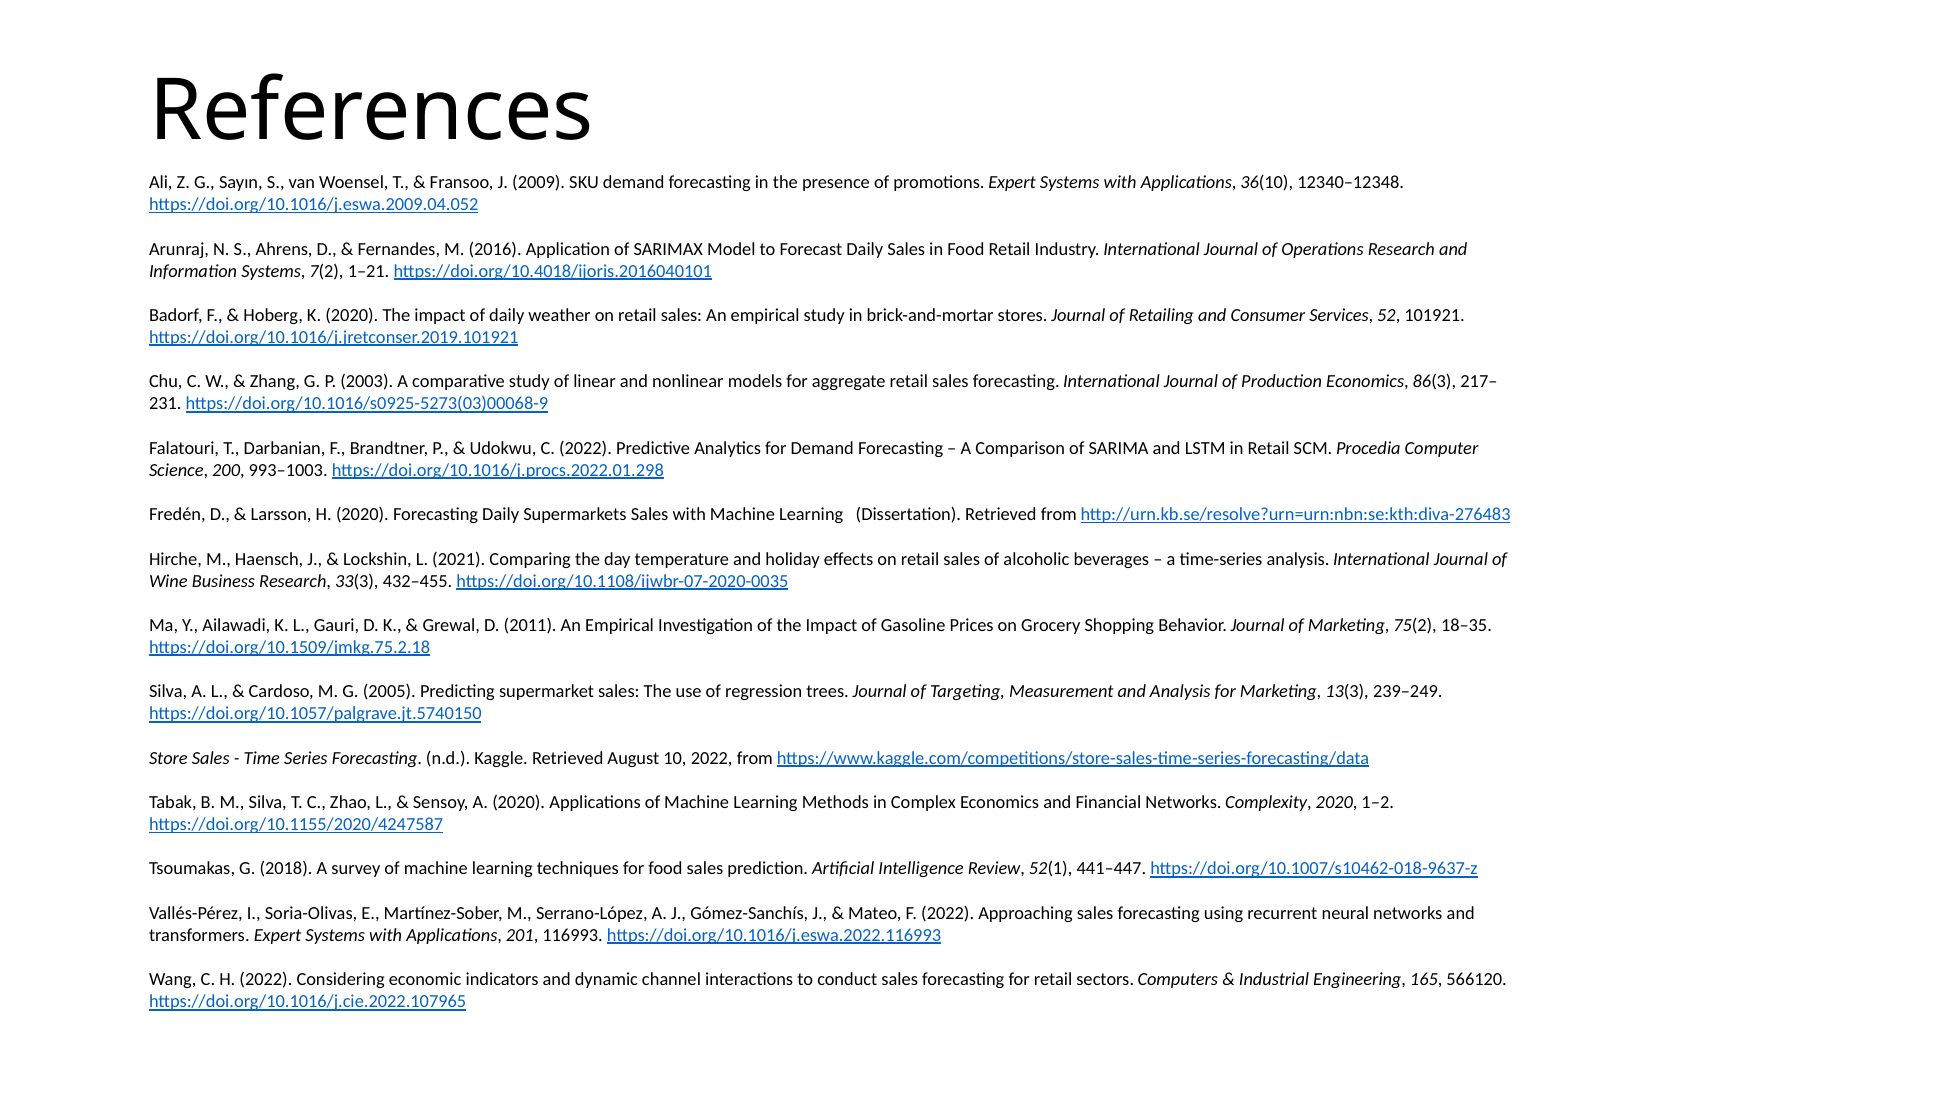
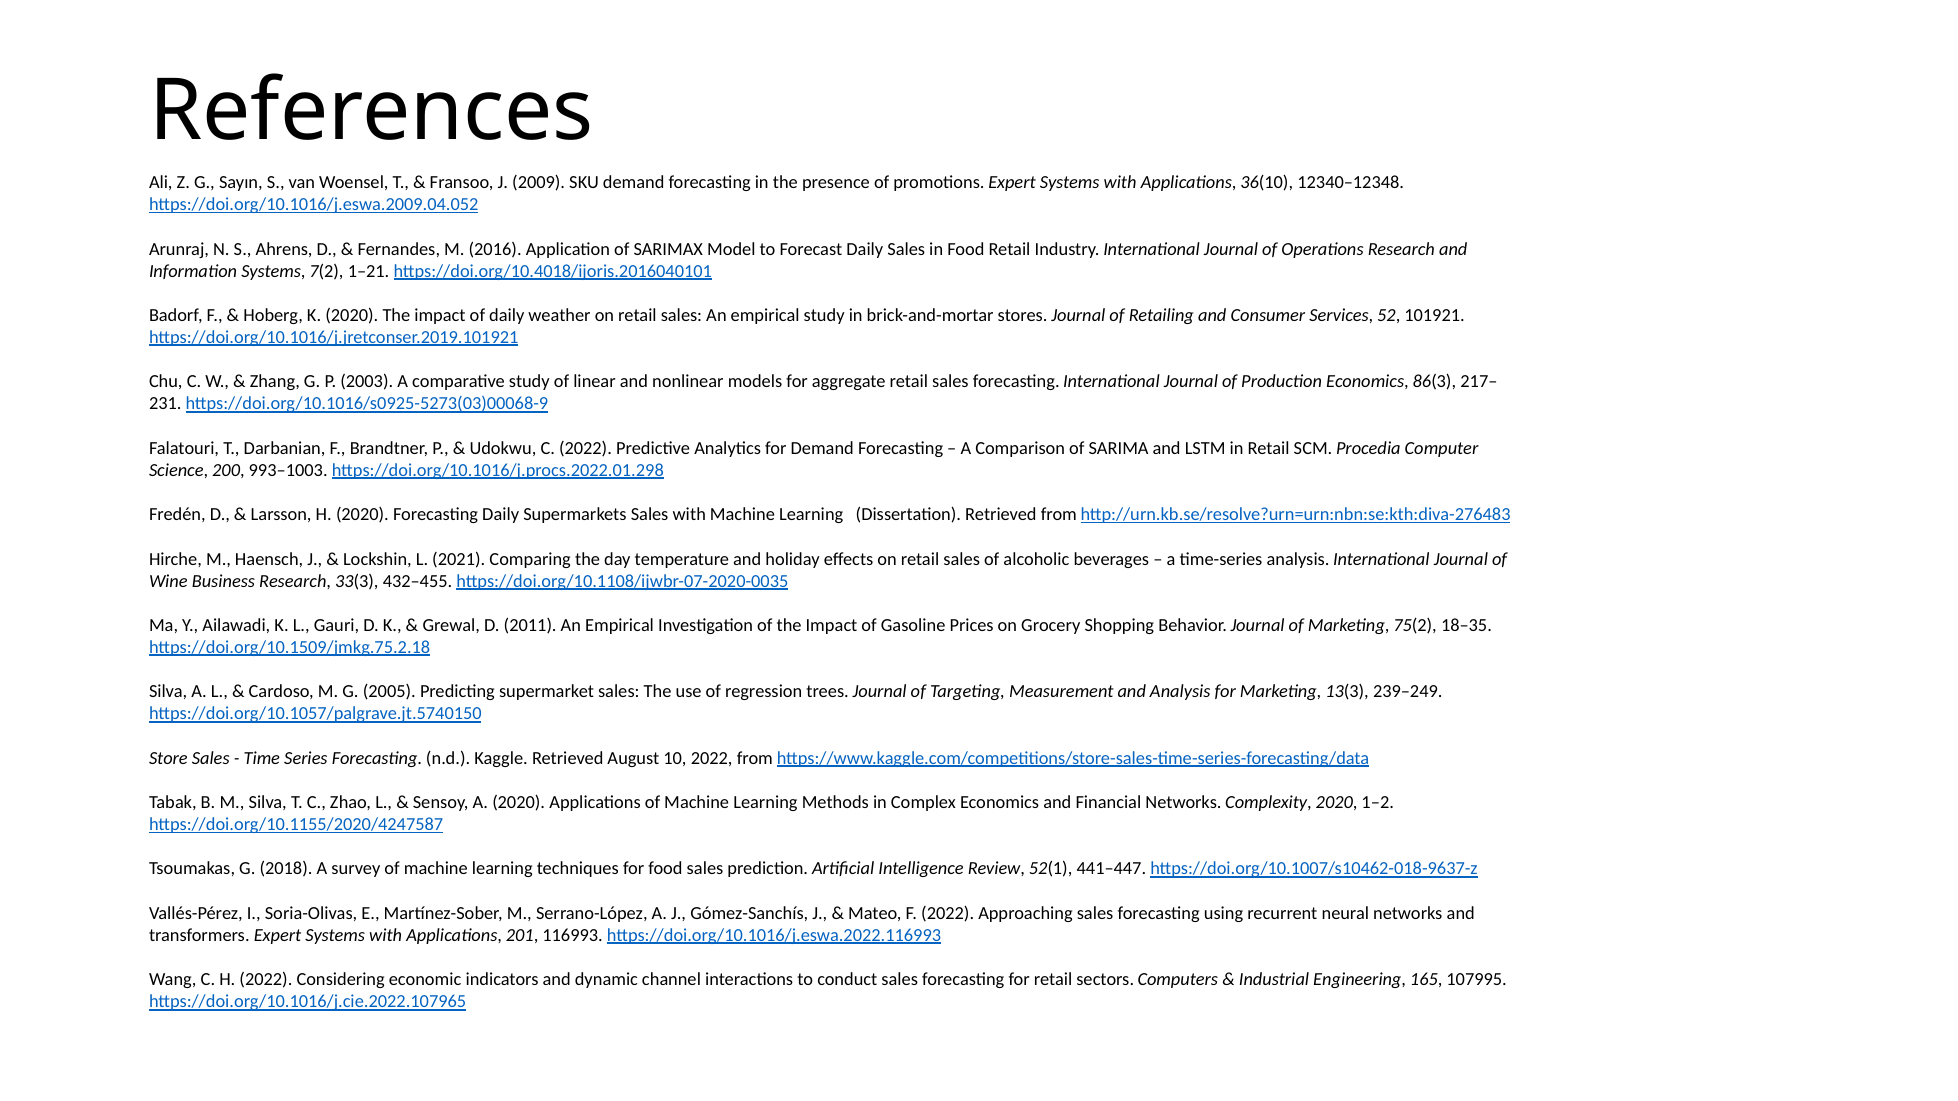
566120: 566120 -> 107995 (1477, 980)
